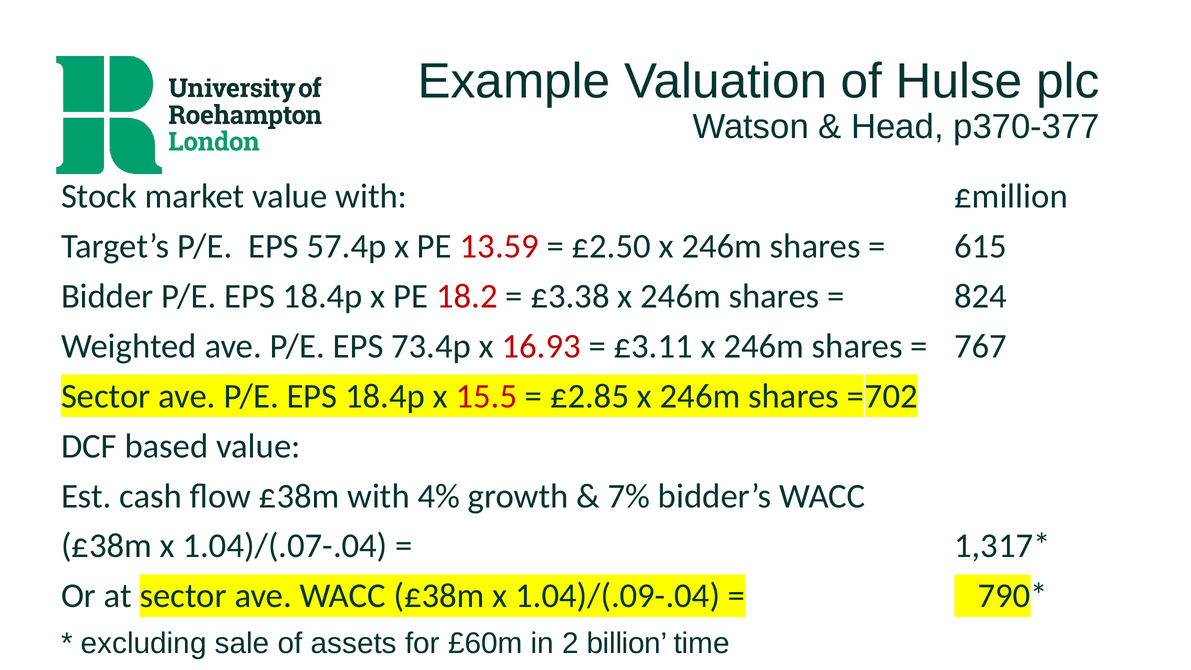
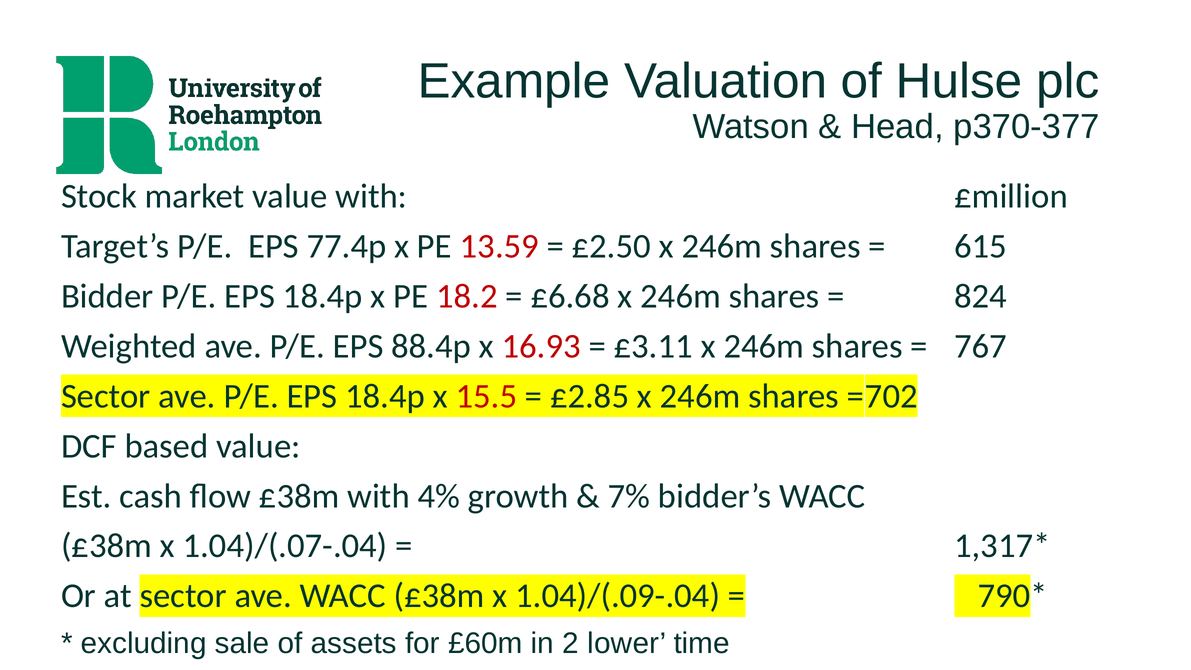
57.4p: 57.4p -> 77.4p (347, 246)
£3.38: £3.38 -> £6.68 (570, 296)
73.4p: 73.4p -> 88.4p (431, 346)
billion: billion -> lower (627, 643)
